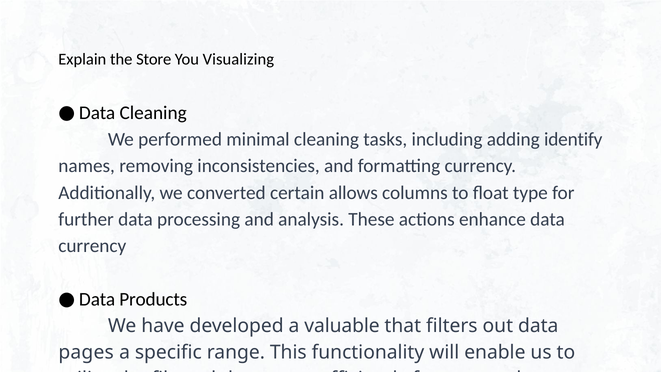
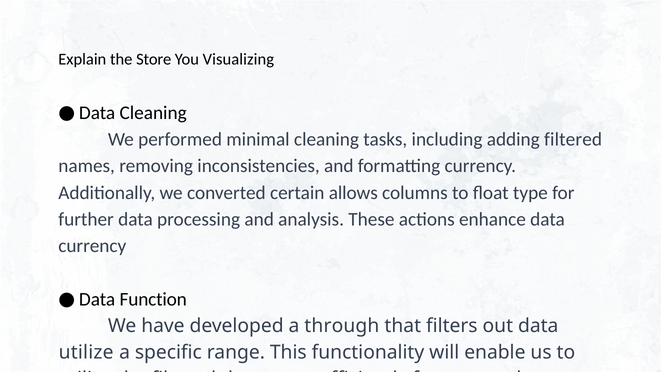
adding identify: identify -> filtered (573, 139)
Products: Products -> Function (153, 299)
valuable: valuable -> through (342, 326)
pages: pages -> utilize (86, 352)
